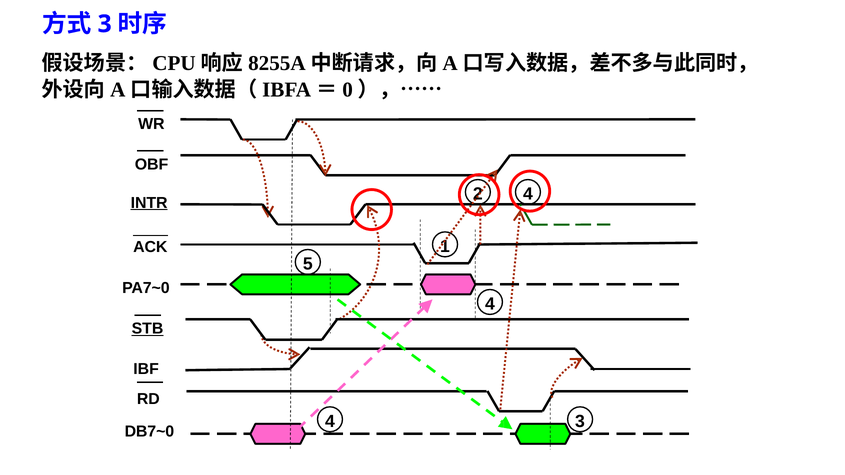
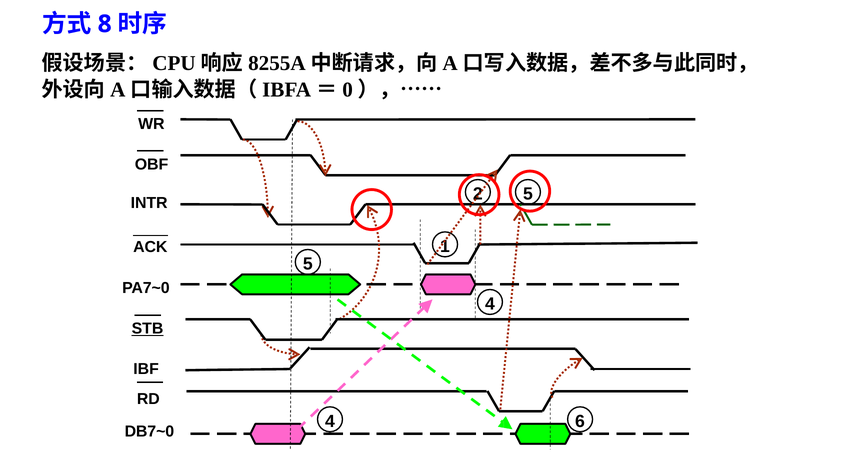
3: 3 -> 8 (105, 24)
4: 4 -> 5 (528, 194)
INTR underline: present -> none (149, 203)
4 3: 3 -> 6 (580, 422)
